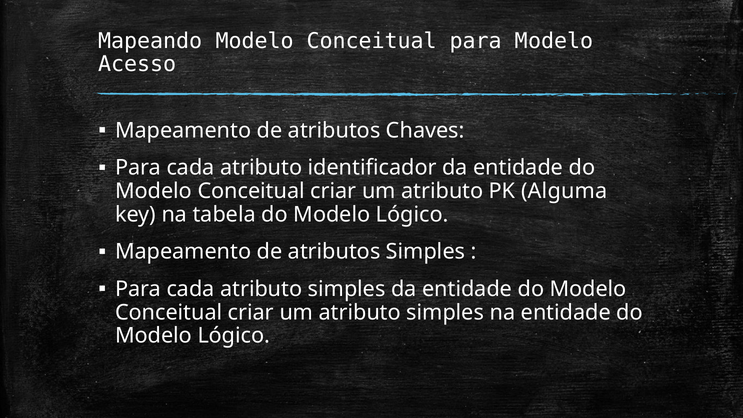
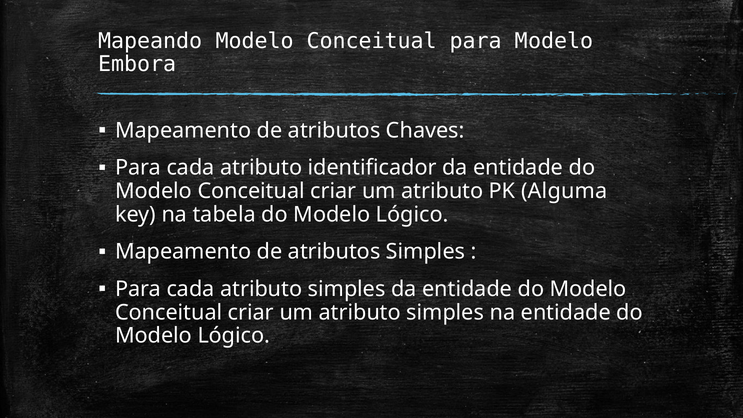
Acesso: Acesso -> Embora (137, 64)
